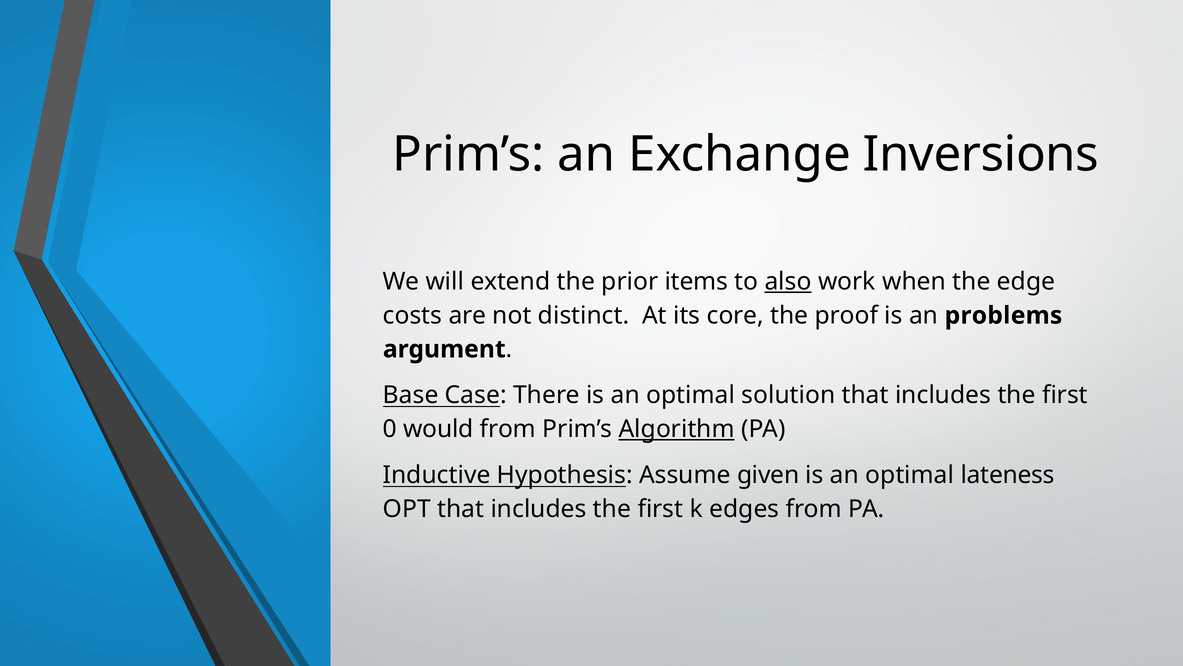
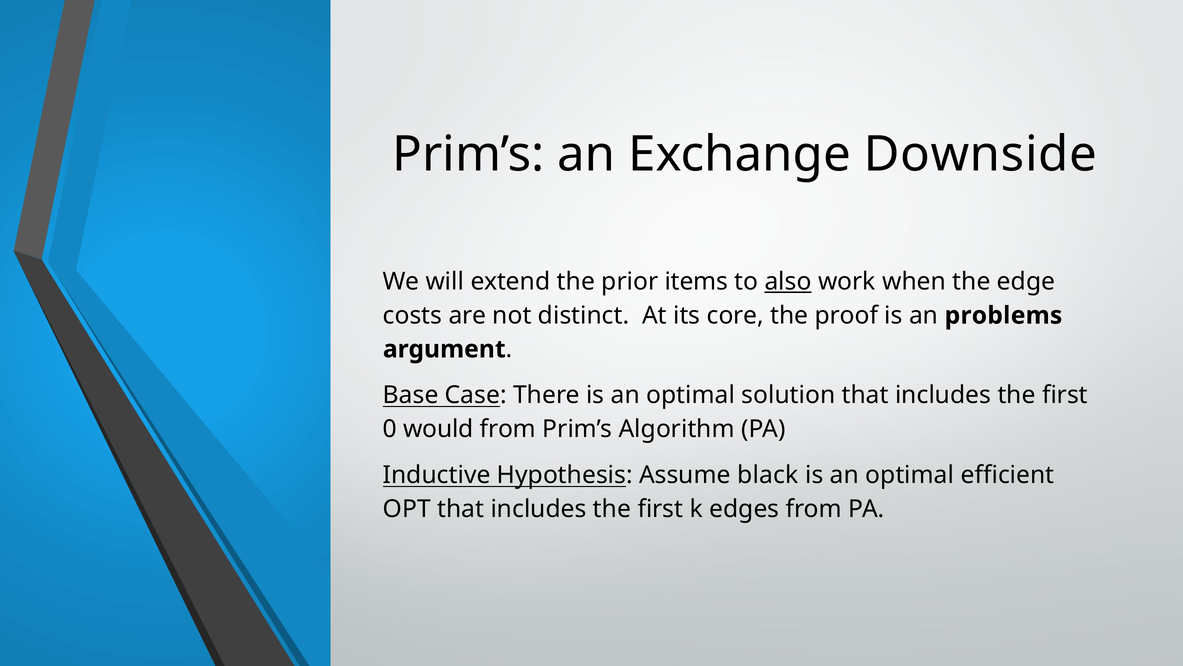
Inversions: Inversions -> Downside (980, 154)
Algorithm underline: present -> none (677, 429)
given: given -> black (768, 475)
lateness: lateness -> efficient (1008, 475)
